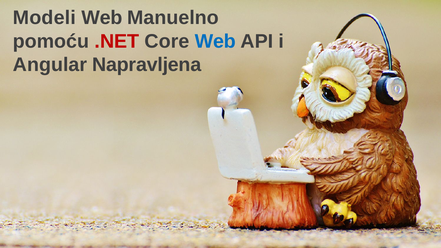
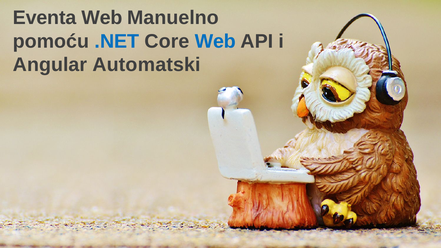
Modeli: Modeli -> Eventa (45, 18)
.NET colour: red -> blue (117, 41)
Napravljena: Napravljena -> Automatski (147, 65)
